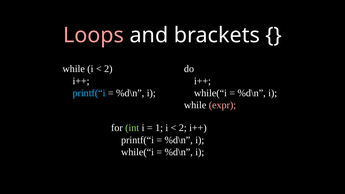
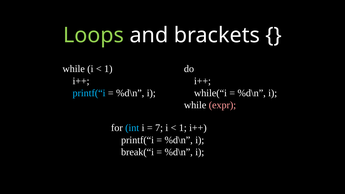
Loops colour: pink -> light green (94, 35)
2: 2 -> 1 (108, 69)
int colour: light green -> light blue (132, 128)
1: 1 -> 7 (159, 128)
2: 2 -> 1 (183, 128)
while(“i: while(“i -> break(“i (138, 152)
